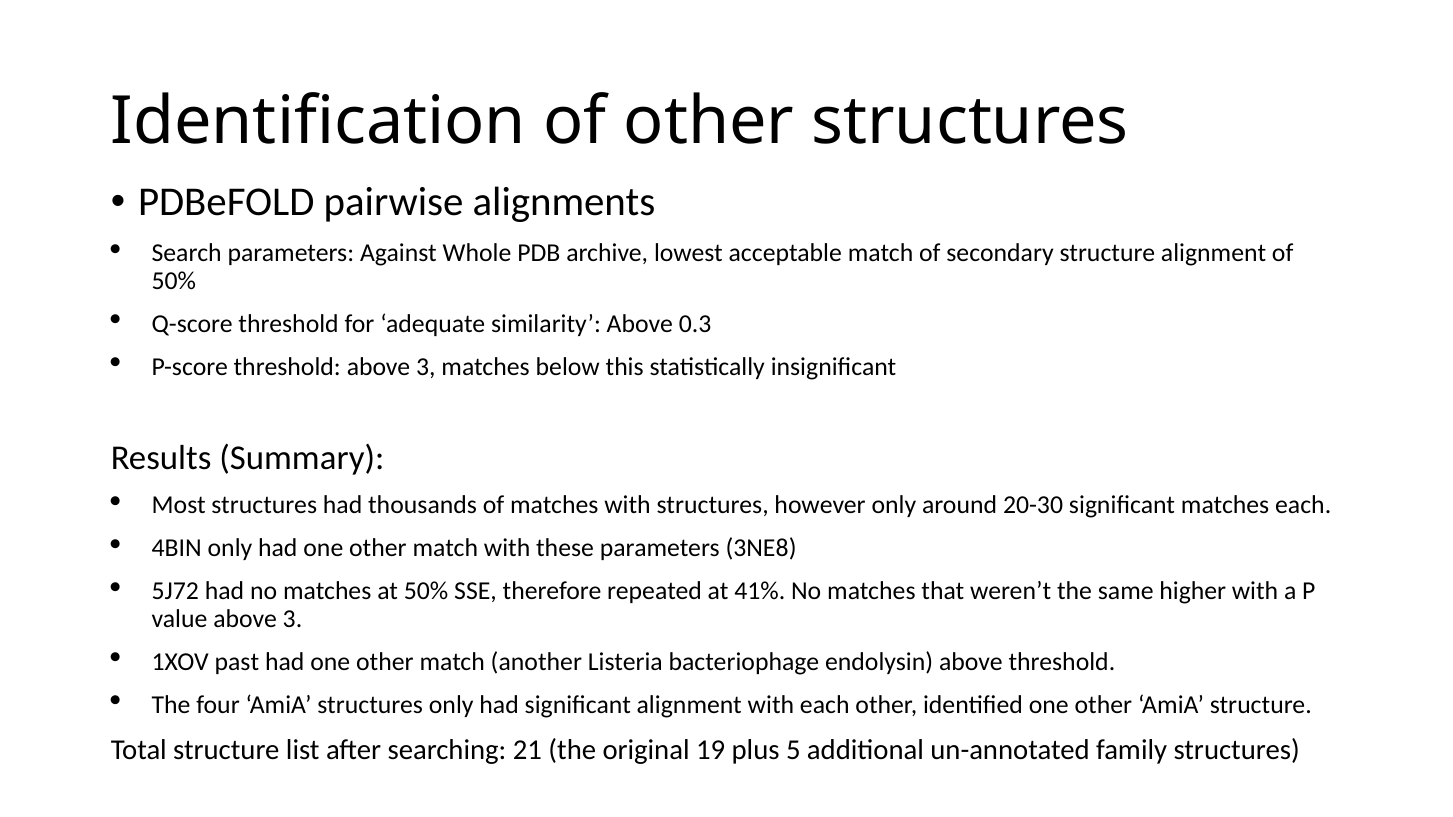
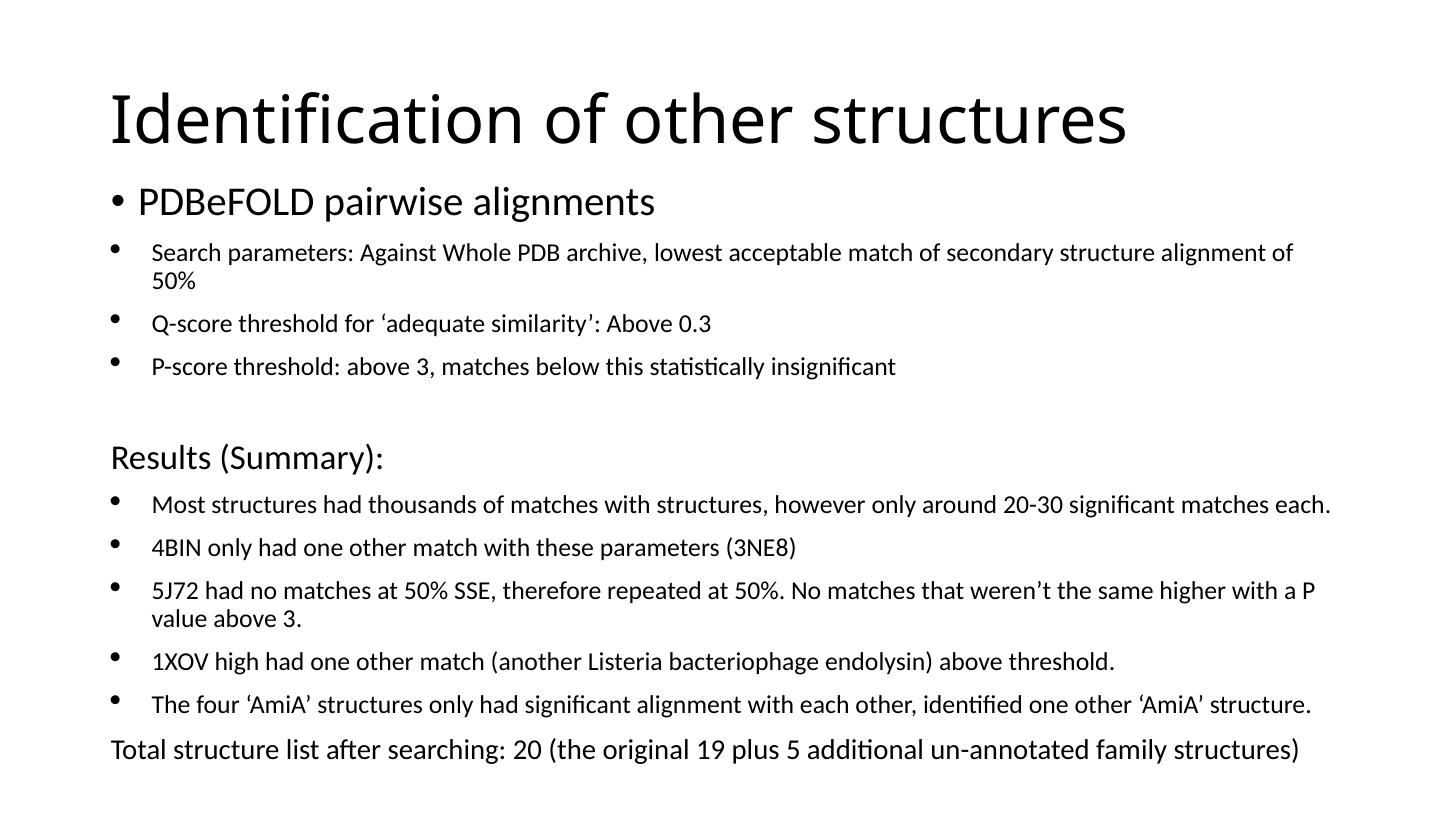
repeated at 41%: 41% -> 50% (760, 592)
past: past -> high (237, 662)
21: 21 -> 20 (527, 750)
